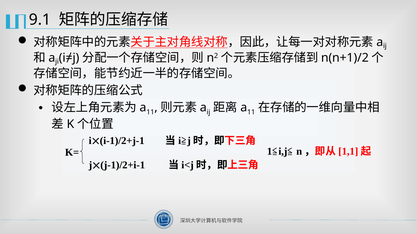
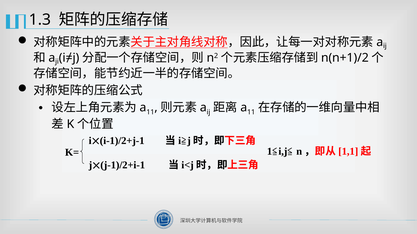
9.1: 9.1 -> 1.3 (40, 20)
